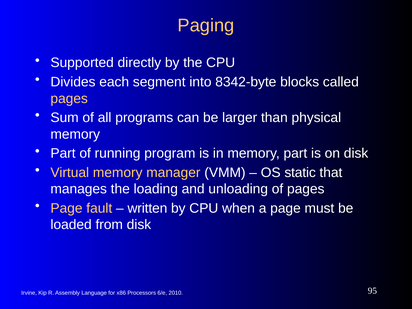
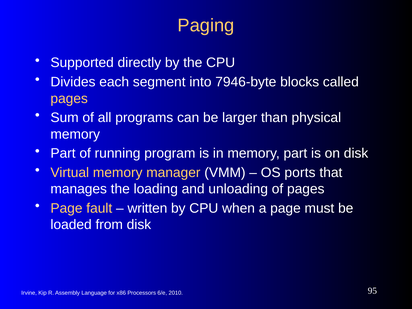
8342-byte: 8342-byte -> 7946-byte (246, 82)
static: static -> ports (300, 173)
